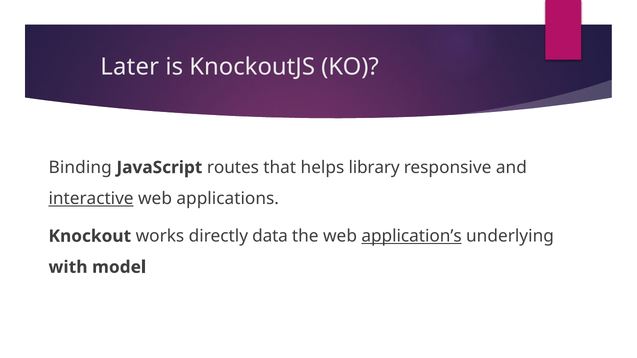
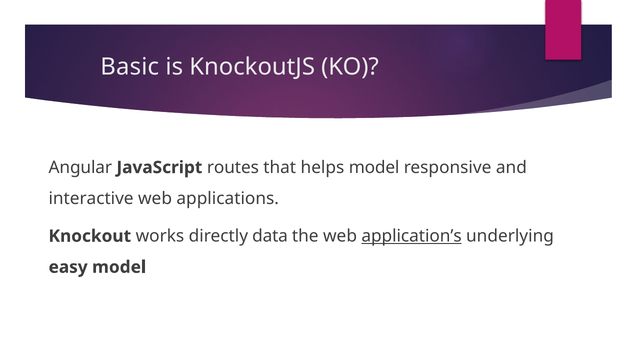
Later: Later -> Basic (130, 67)
Binding: Binding -> Angular (80, 168)
helps library: library -> model (374, 168)
interactive underline: present -> none (91, 199)
with: with -> easy (68, 267)
